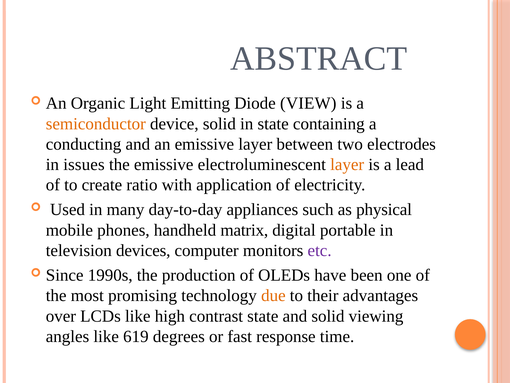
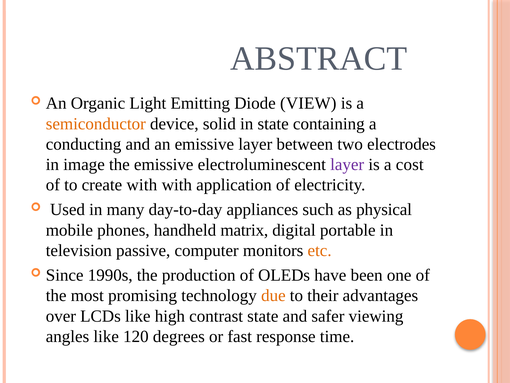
issues: issues -> image (84, 164)
layer colour: orange -> purple (347, 164)
lead: lead -> cost (410, 164)
create ratio: ratio -> with (142, 185)
devices: devices -> passive (143, 250)
etc colour: purple -> orange (320, 250)
and solid: solid -> safer (328, 316)
619: 619 -> 120 (136, 336)
